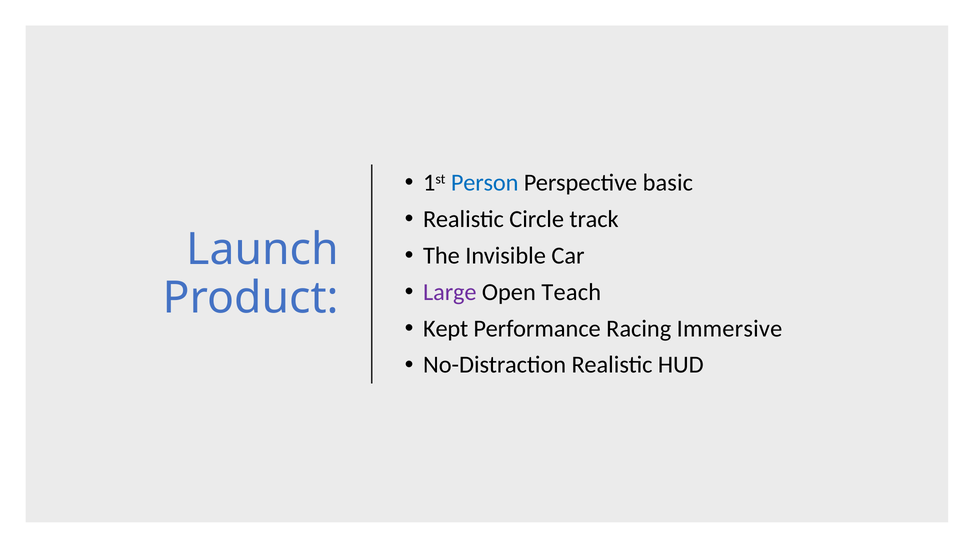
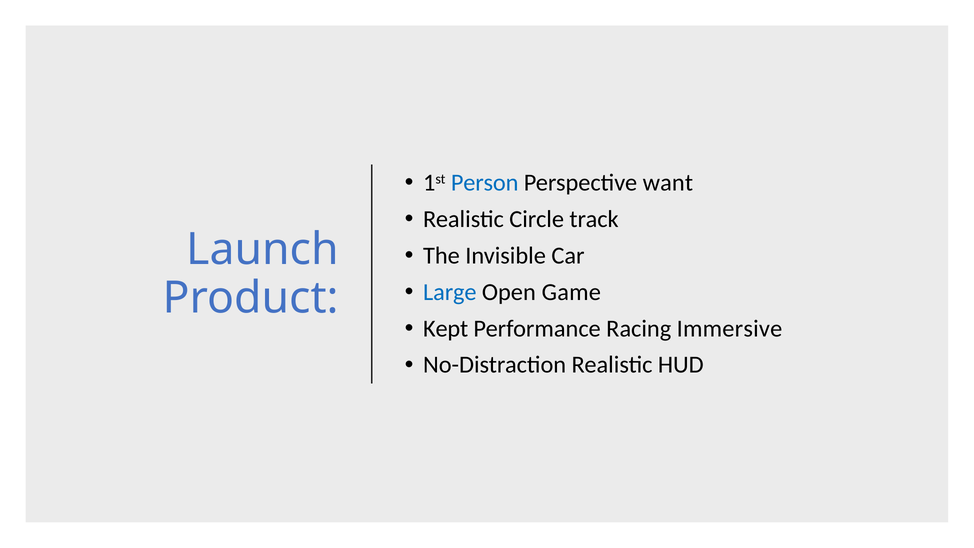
basic: basic -> want (668, 183)
Large colour: purple -> blue (450, 292)
Teach: Teach -> Game (571, 292)
